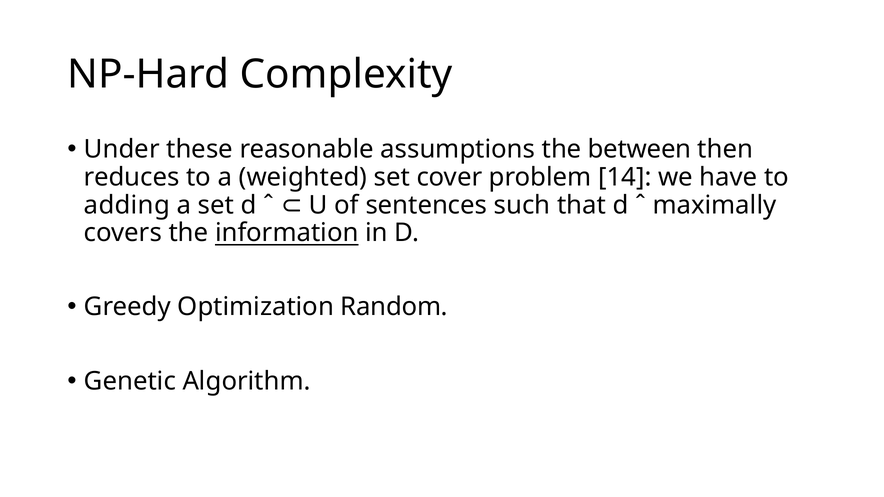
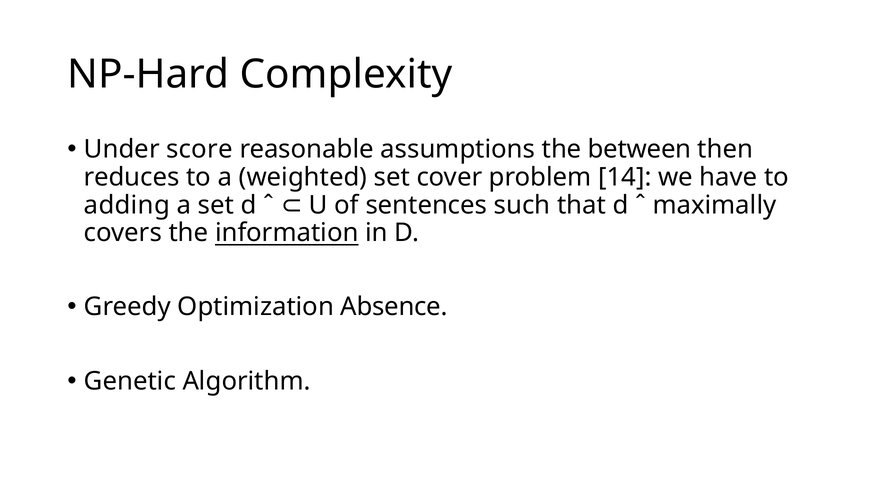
these: these -> score (199, 149)
Random: Random -> Absence (394, 307)
